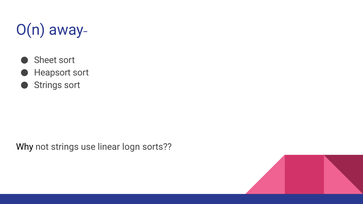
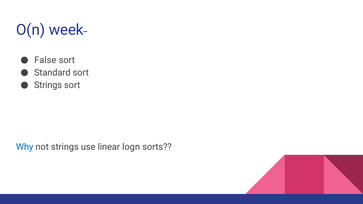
away: away -> week (66, 30)
Sheet: Sheet -> False (45, 60)
Heapsort: Heapsort -> Standard (52, 73)
Why colour: black -> blue (25, 147)
